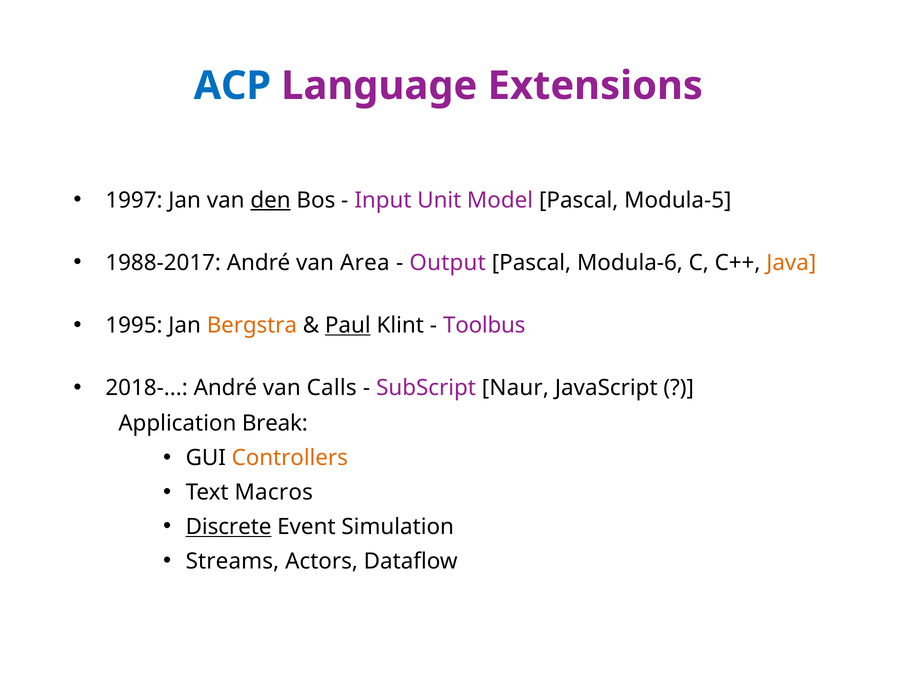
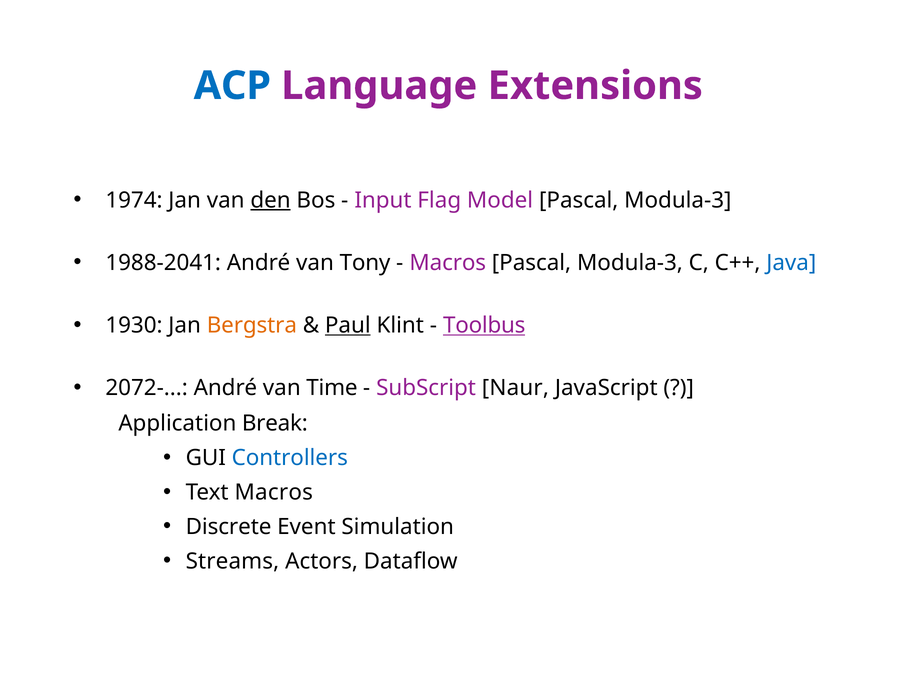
1997: 1997 -> 1974 (134, 200)
Unit: Unit -> Flag (439, 200)
Model Pascal Modula-5: Modula-5 -> Modula-3 (678, 200)
1988-2017: 1988-2017 -> 1988-2041 (163, 263)
Area: Area -> Tony (365, 263)
Output: Output -> Macros (448, 263)
Modula-6: Modula-6 -> Modula-3 (630, 263)
Java colour: orange -> blue (791, 263)
1995: 1995 -> 1930 (134, 325)
Toolbus underline: none -> present (484, 325)
2018-: 2018- -> 2072- (147, 388)
Calls: Calls -> Time (332, 388)
Controllers colour: orange -> blue (290, 458)
Discrete underline: present -> none (229, 527)
